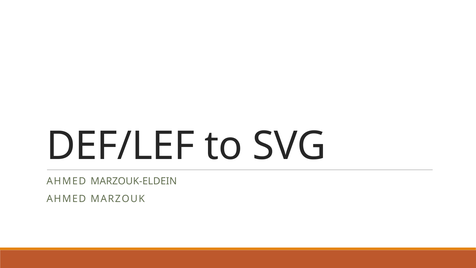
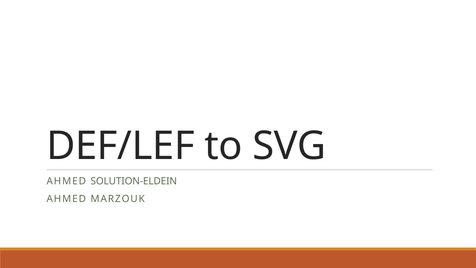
MARZOUK-ELDEIN: MARZOUK-ELDEIN -> SOLUTION-ELDEIN (134, 181)
